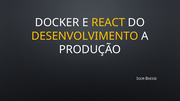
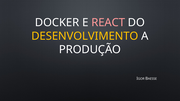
REACT colour: yellow -> pink (108, 23)
